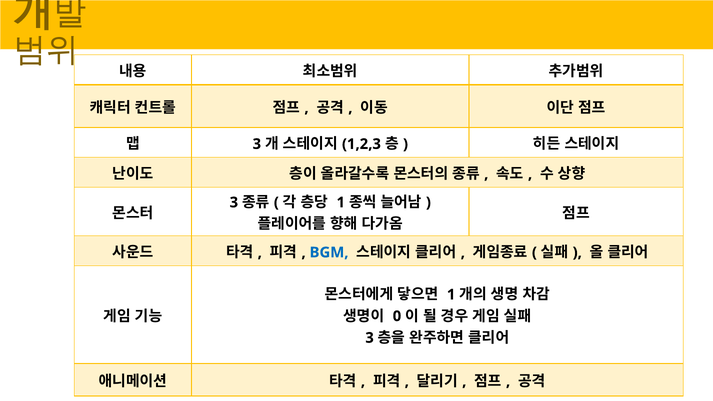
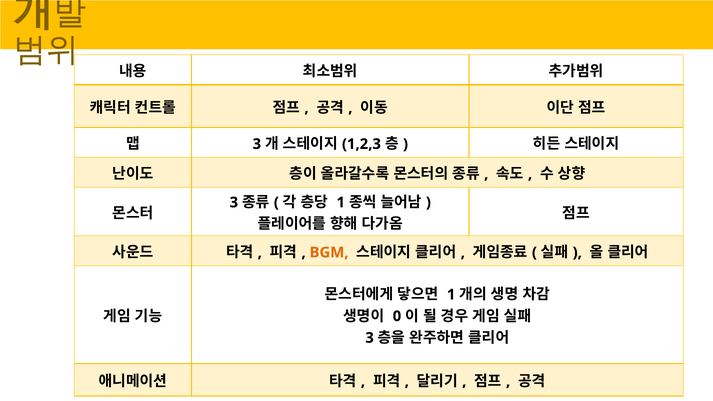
BGM colour: blue -> orange (329, 252)
